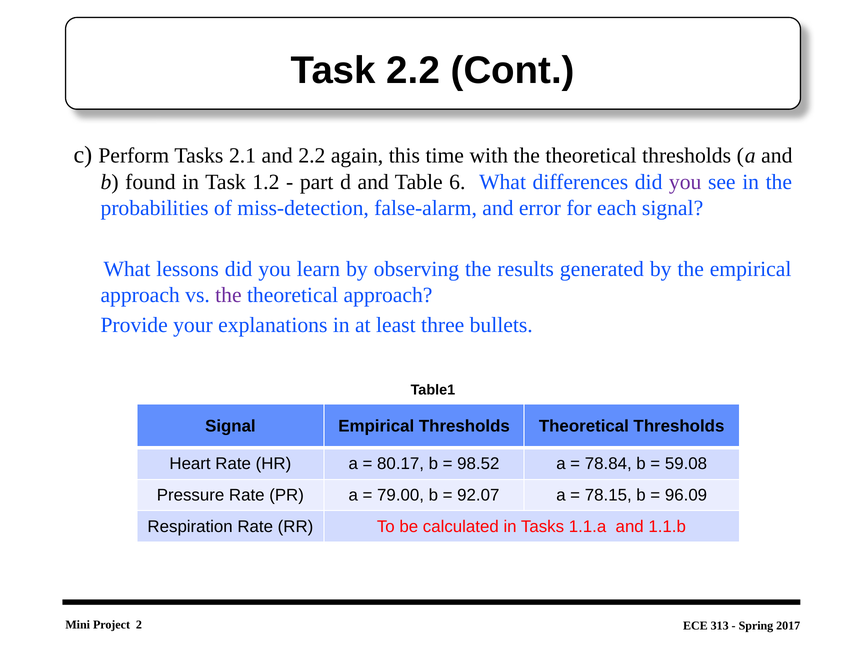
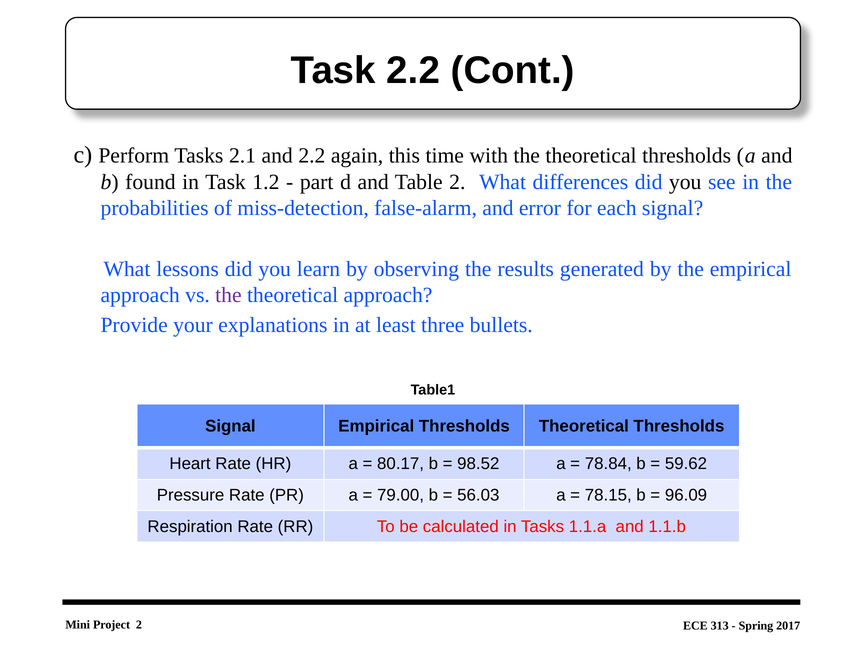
Table 6: 6 -> 2 (457, 182)
you colour: purple -> black (685, 182)
59.08: 59.08 -> 59.62 (686, 464)
92.07: 92.07 -> 56.03 (478, 495)
